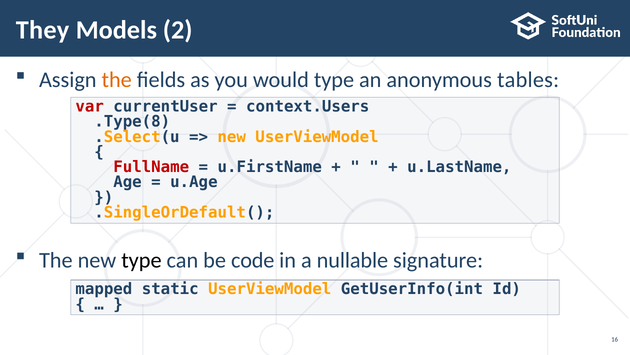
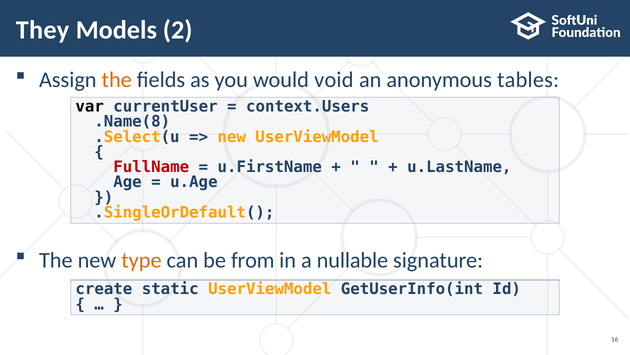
would type: type -> void (334, 80)
var colour: red -> black (90, 106)
.Type(8: .Type(8 -> .Name(8 (132, 121)
type colour: black -> orange (141, 260)
code: code -> from (253, 260)
mapped: mapped -> create (104, 289)
